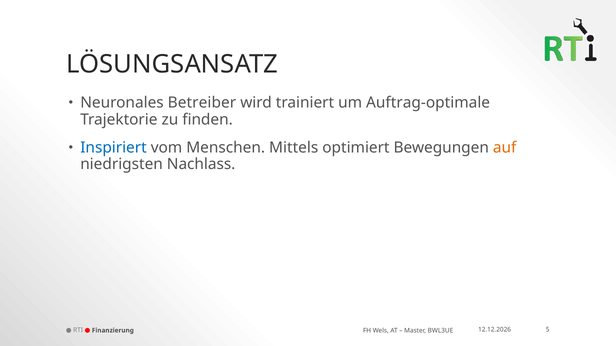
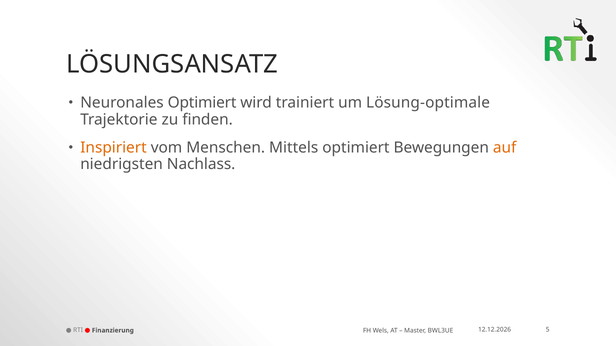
Neuronales Betreiber: Betreiber -> Optimiert (202, 103)
Auftrag-optimale: Auftrag-optimale -> Lösung-optimale (428, 103)
Inspiriert colour: blue -> orange (114, 148)
